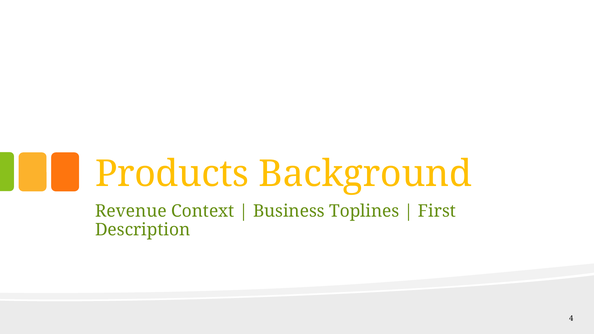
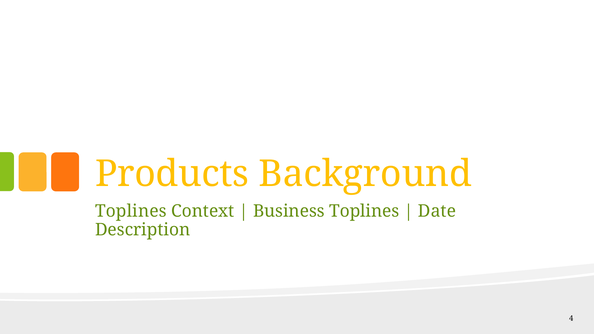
Revenue: Revenue -> Toplines (131, 211)
First: First -> Date (437, 211)
